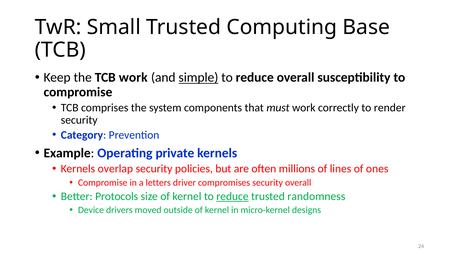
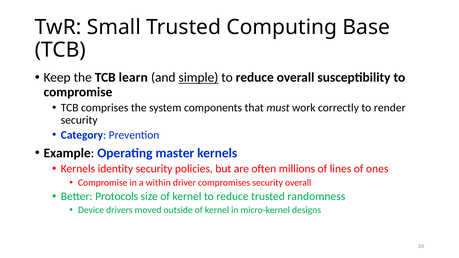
TCB work: work -> learn (133, 78)
private: private -> master (175, 153)
overlap: overlap -> identity (115, 169)
letters: letters -> within (158, 183)
reduce underline: present -> none (232, 196)
